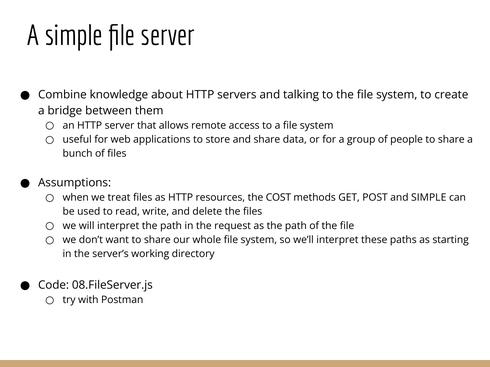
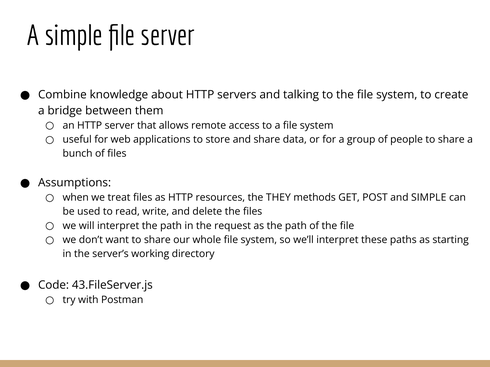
COST: COST -> THEY (278, 198)
08.FileServer.js: 08.FileServer.js -> 43.FileServer.js (112, 285)
